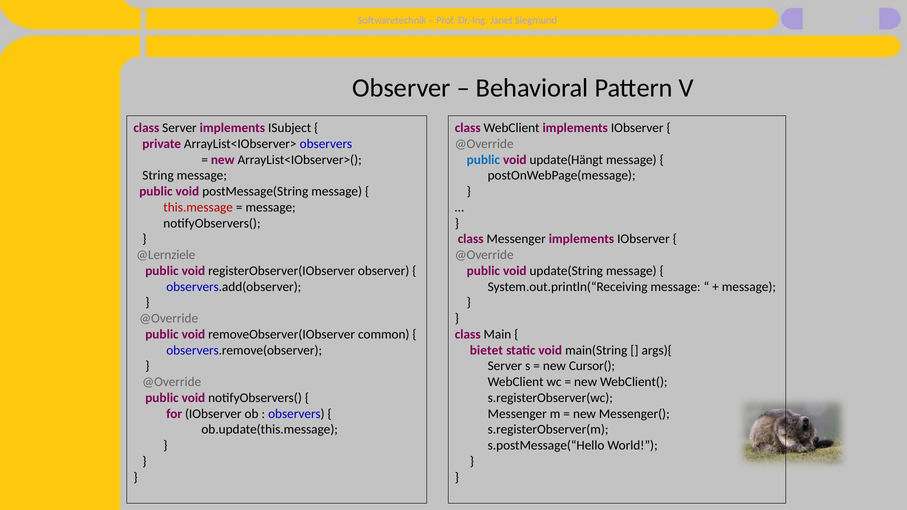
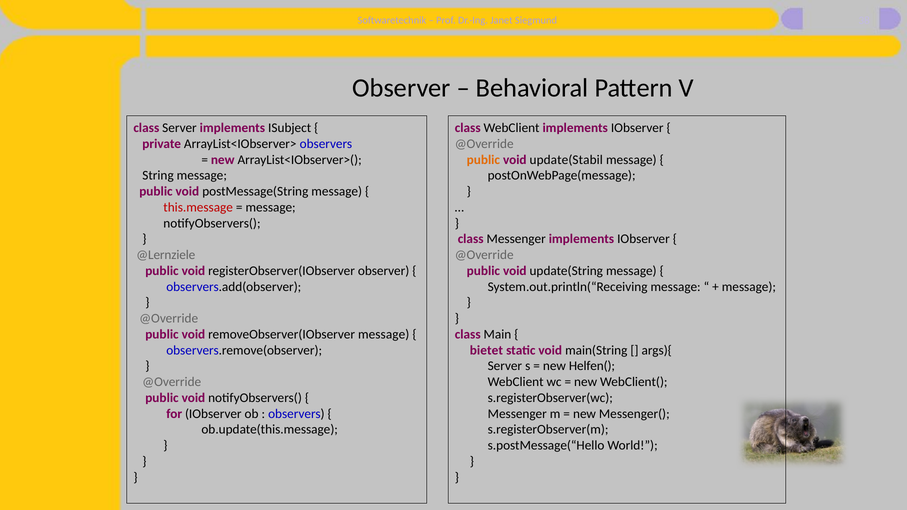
public colour: blue -> orange (483, 160)
update(Hängt: update(Hängt -> update(Stabil (566, 160)
removeObserver(IObserver common: common -> message (384, 334)
Cursor(: Cursor( -> Helfen( (592, 366)
